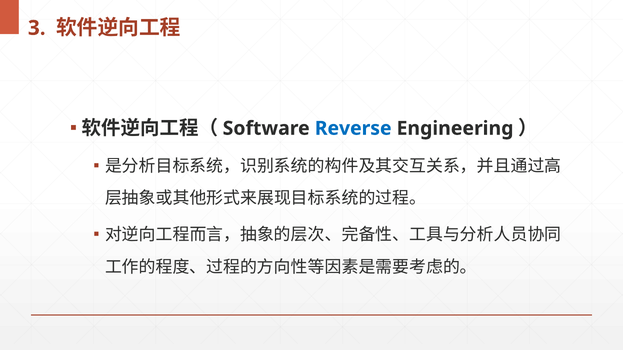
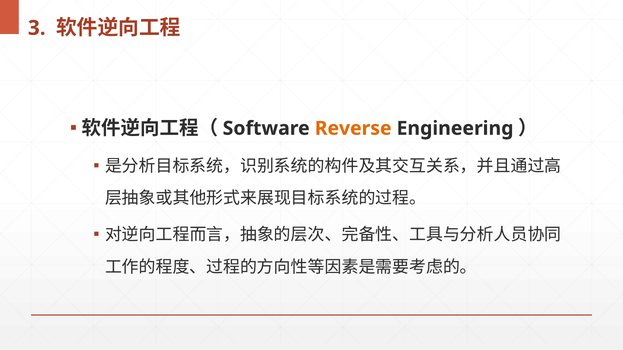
Reverse colour: blue -> orange (353, 129)
